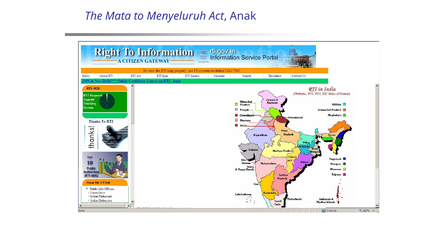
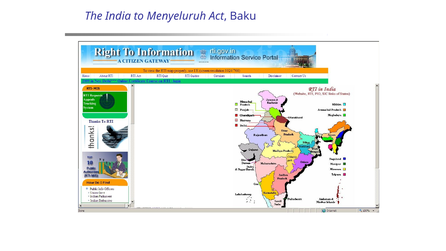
Mata: Mata -> India (118, 16)
Anak: Anak -> Baku (243, 16)
